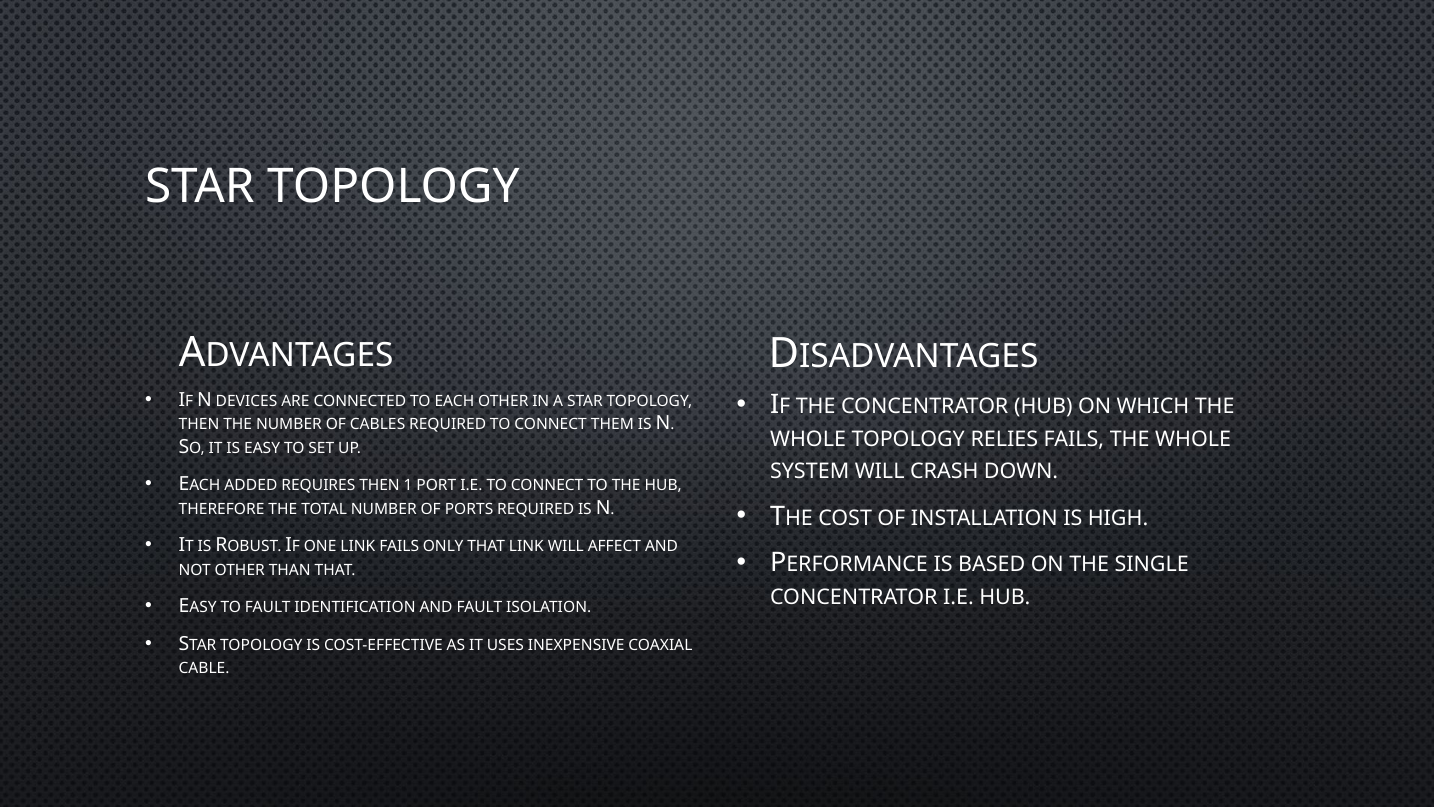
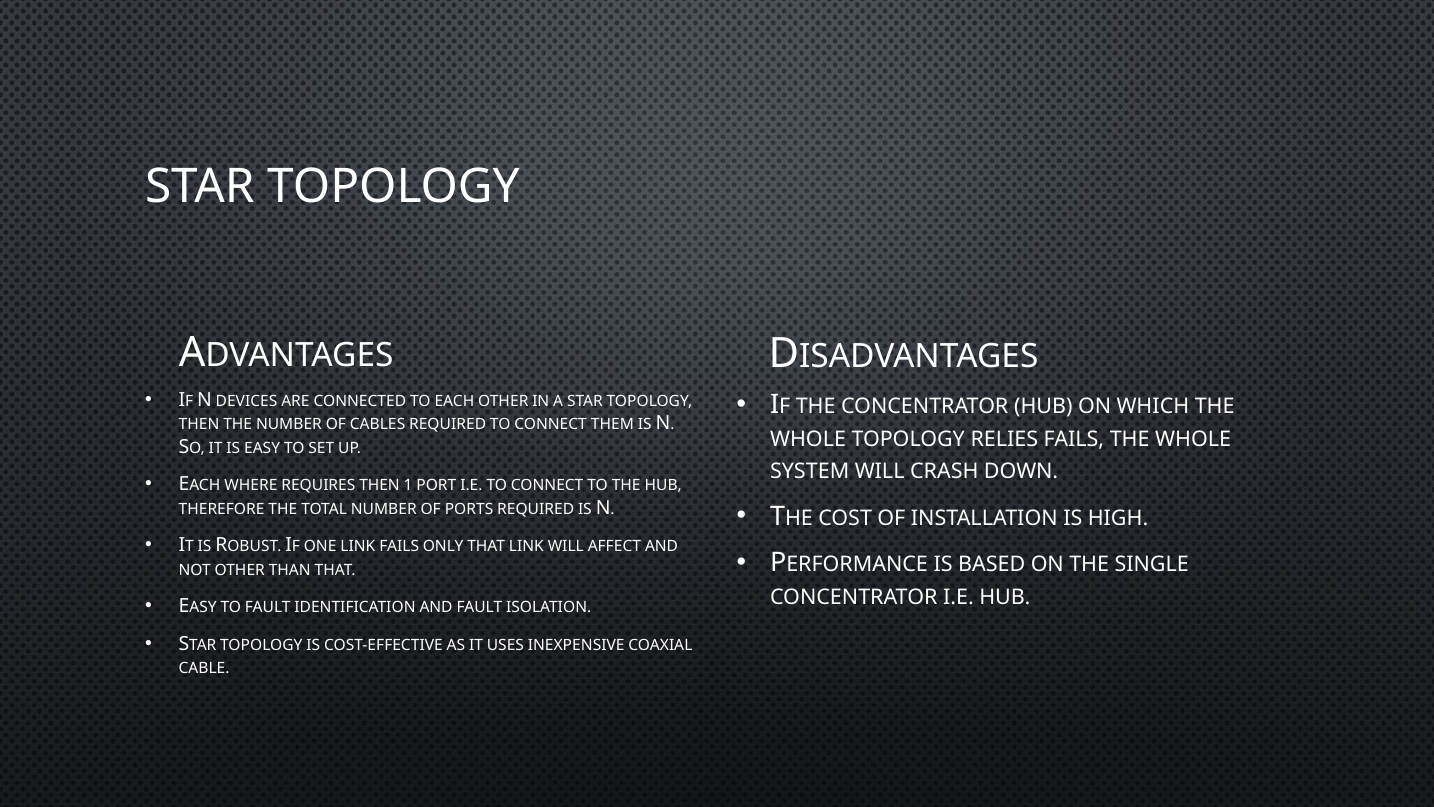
ADDED: ADDED -> WHERE (251, 485)
